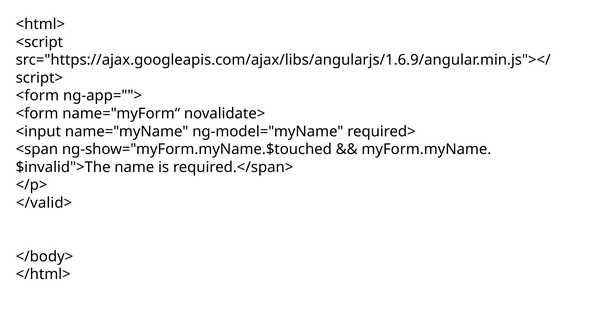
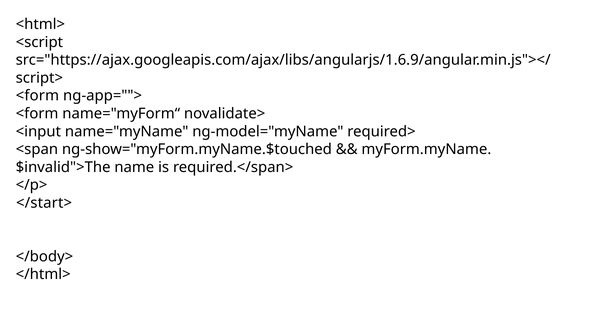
</valid>: </valid> -> </start> (44, 203)
